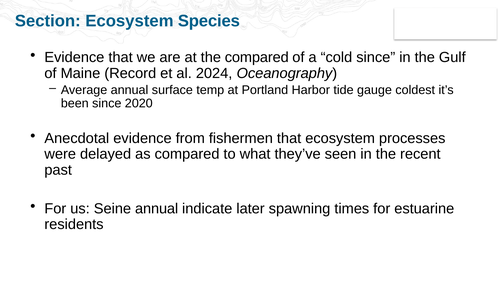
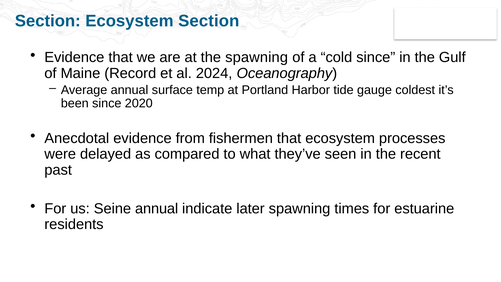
Ecosystem Species: Species -> Section (209, 21)
the compared: compared -> spawning (257, 57)
